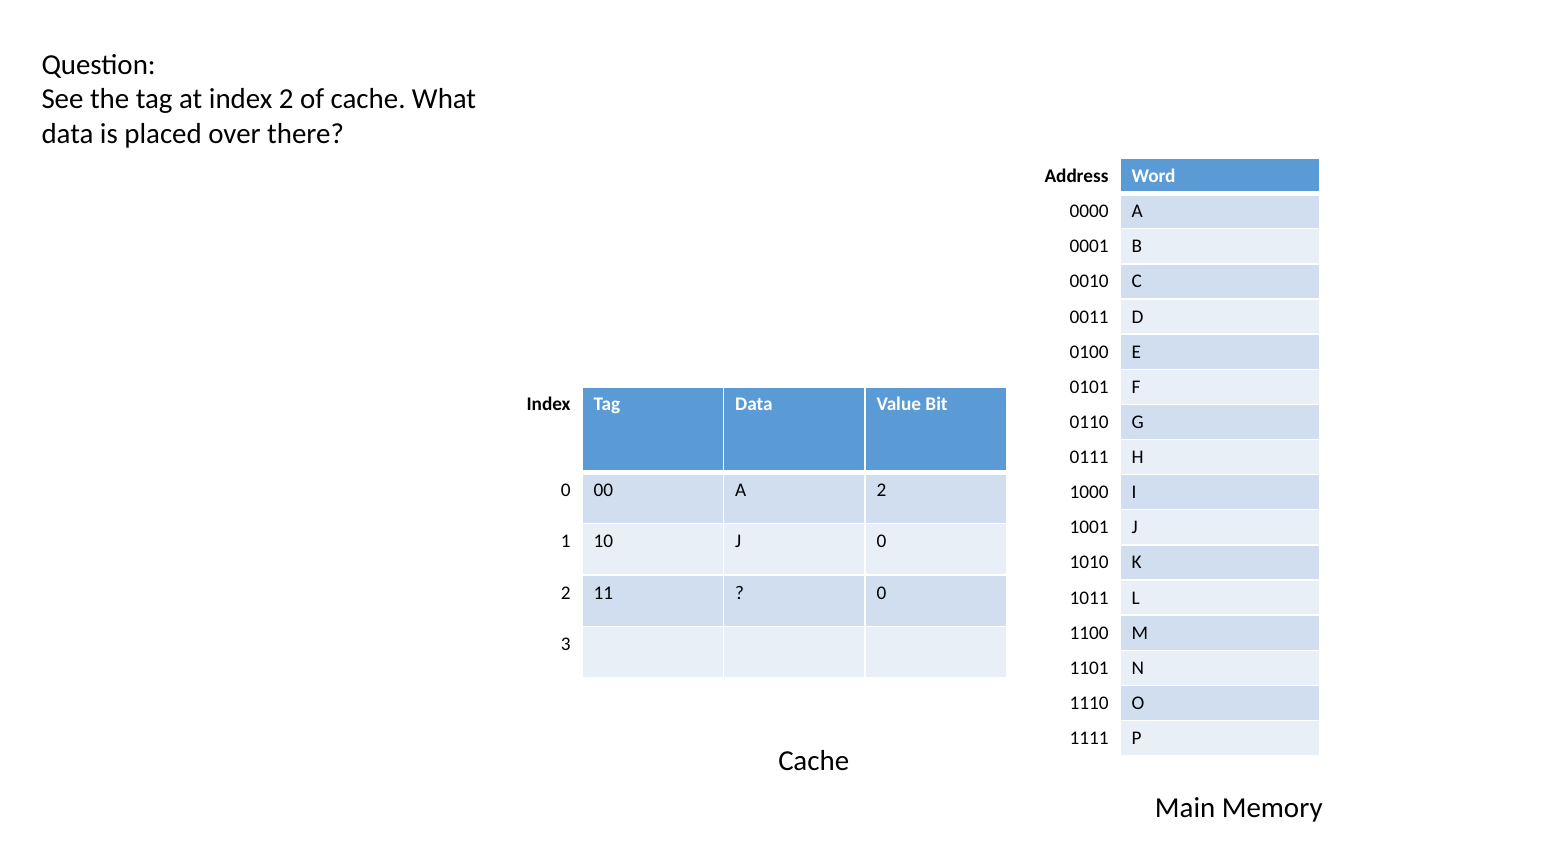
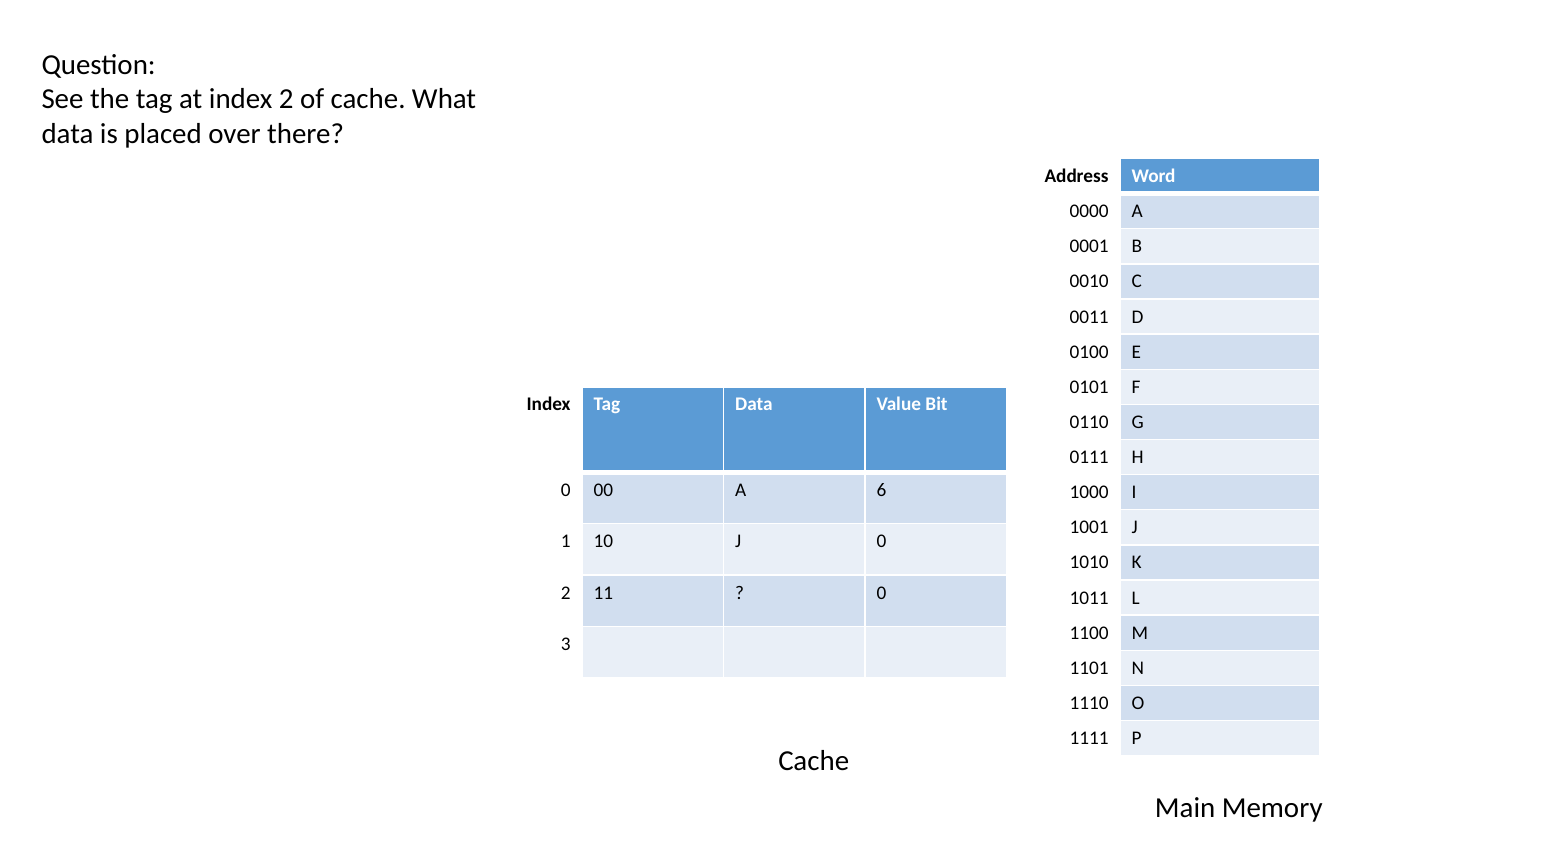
A 2: 2 -> 6 (881, 490)
